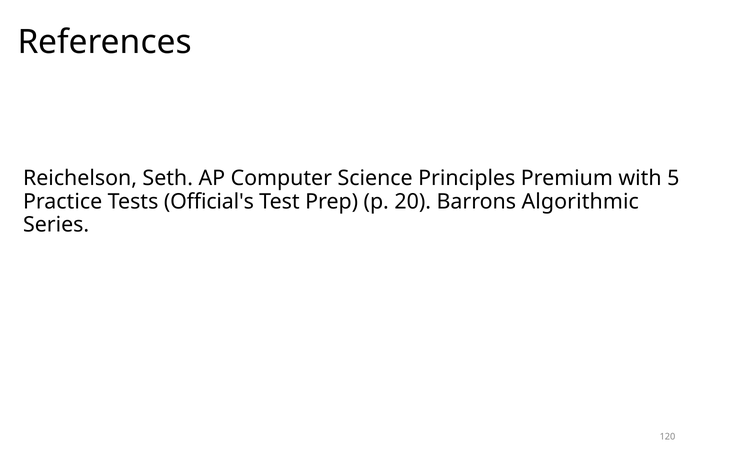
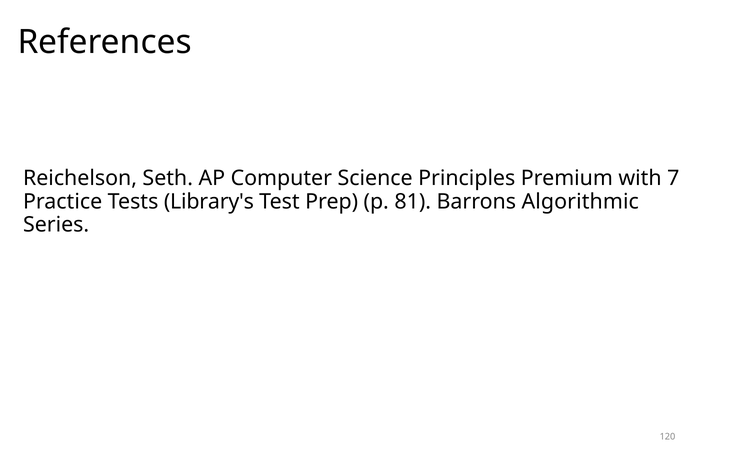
5: 5 -> 7 (673, 178)
Official's: Official's -> Library's (209, 202)
20: 20 -> 81 (413, 202)
